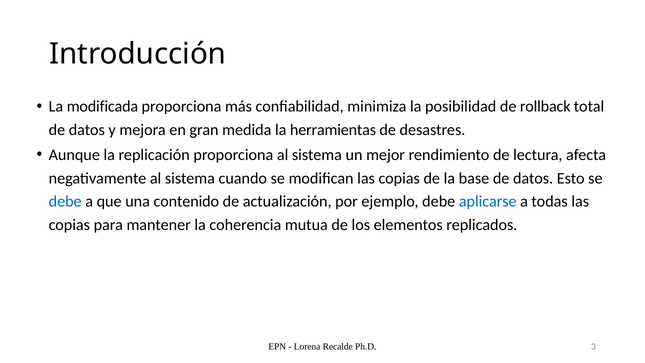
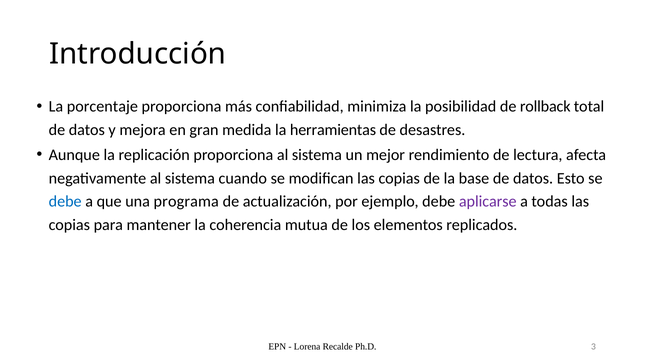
modificada: modificada -> porcentaje (102, 107)
contenido: contenido -> programa (186, 201)
aplicarse colour: blue -> purple (488, 201)
